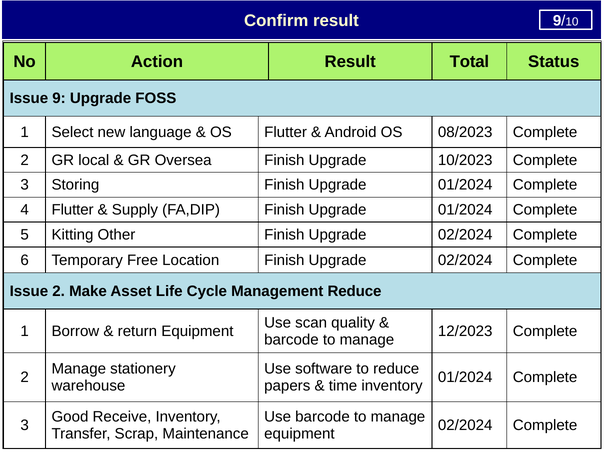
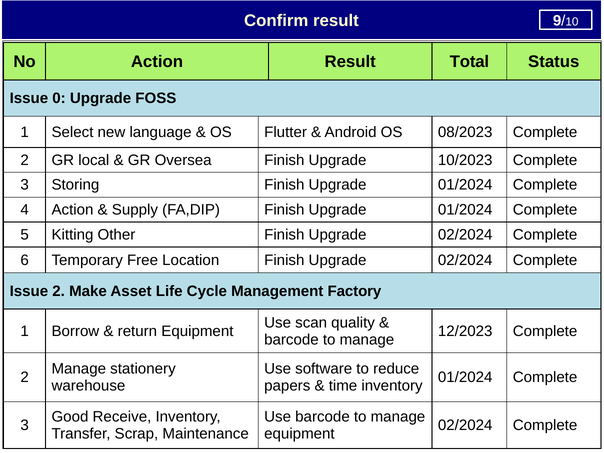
9: 9 -> 0 (59, 98)
4 Flutter: Flutter -> Action (72, 210)
Management Reduce: Reduce -> Factory (354, 291)
